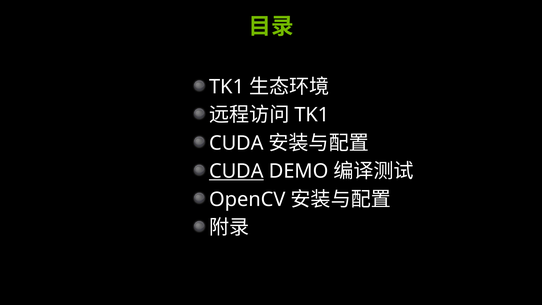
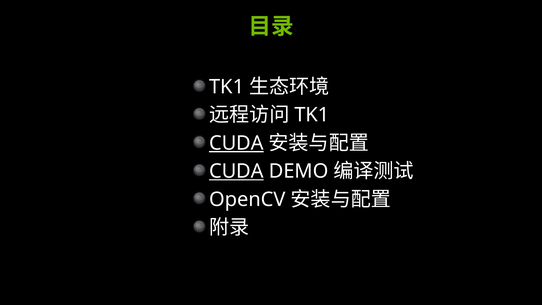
CUDA underline: none -> present (236, 143)
